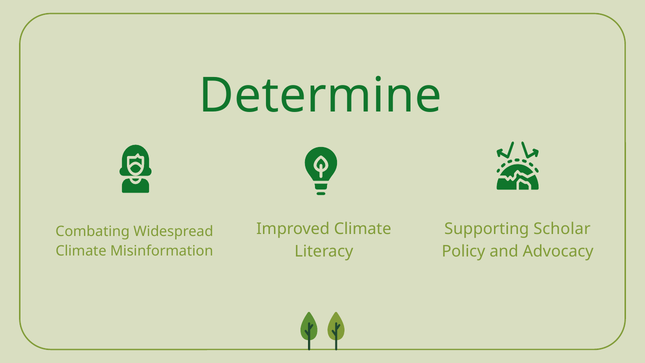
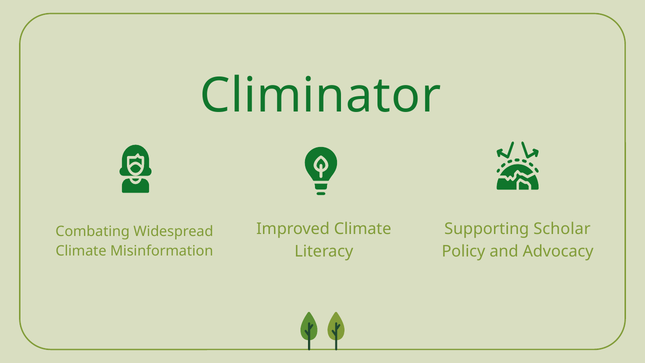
Determine: Determine -> Climinator (320, 96)
